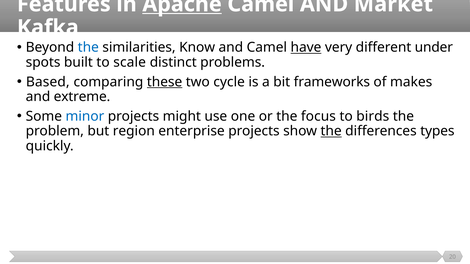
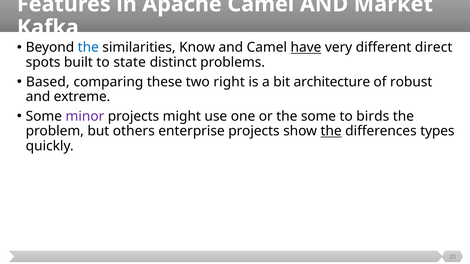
Apache underline: present -> none (182, 4)
under: under -> direct (434, 47)
scale: scale -> state (130, 62)
these underline: present -> none (165, 82)
cycle: cycle -> right (229, 82)
frameworks: frameworks -> architecture (332, 82)
makes: makes -> robust (411, 82)
minor colour: blue -> purple (85, 116)
the focus: focus -> some (318, 116)
region: region -> others (134, 131)
